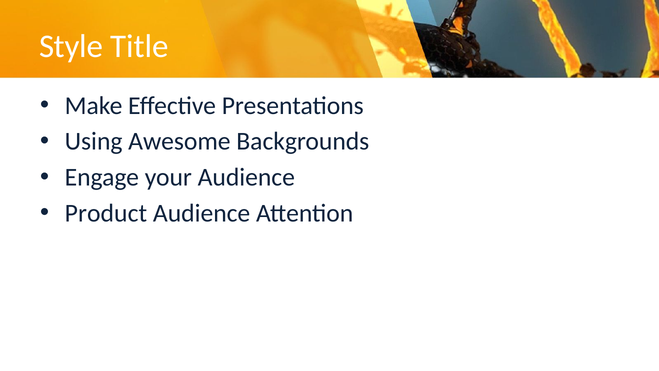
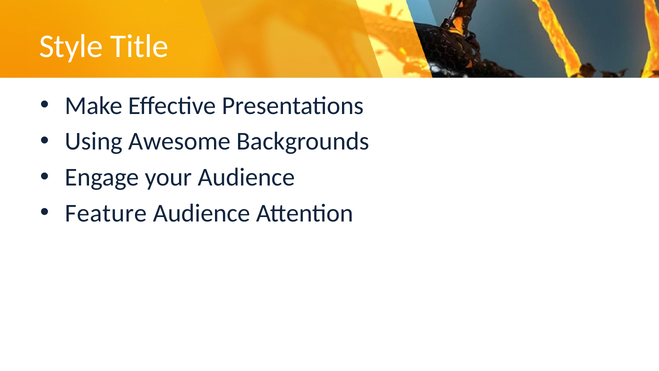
Product: Product -> Feature (106, 213)
